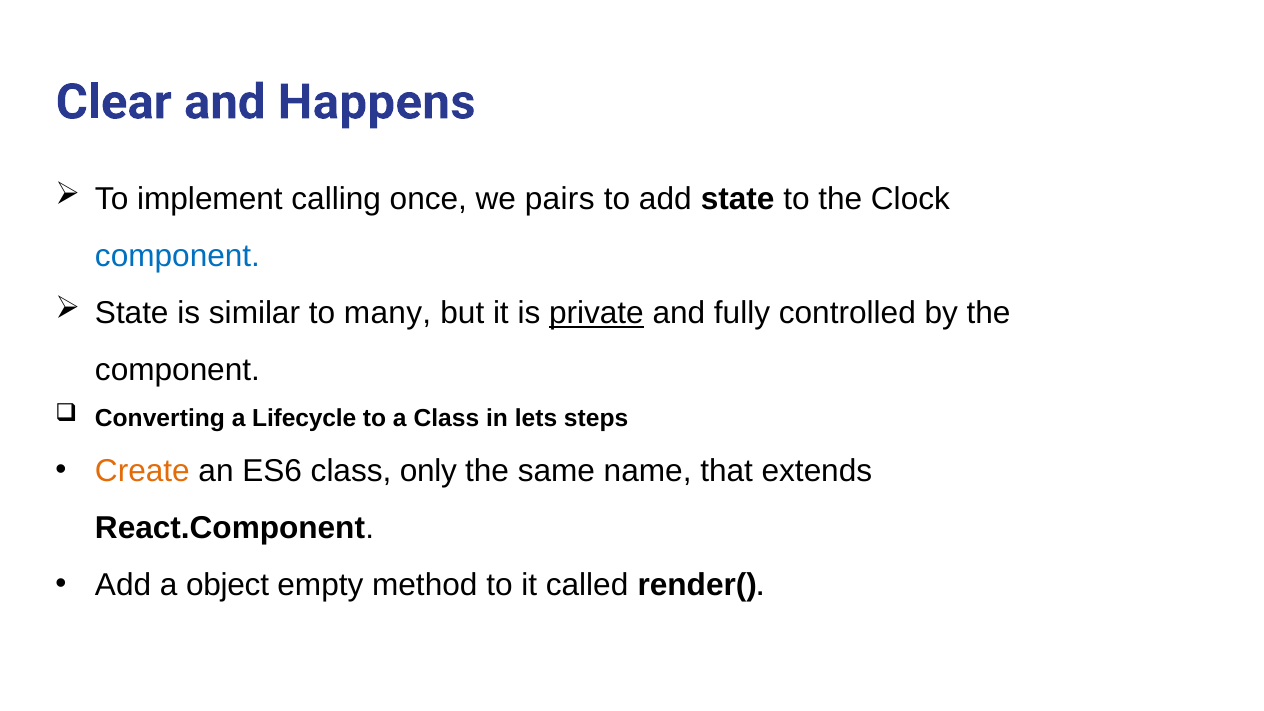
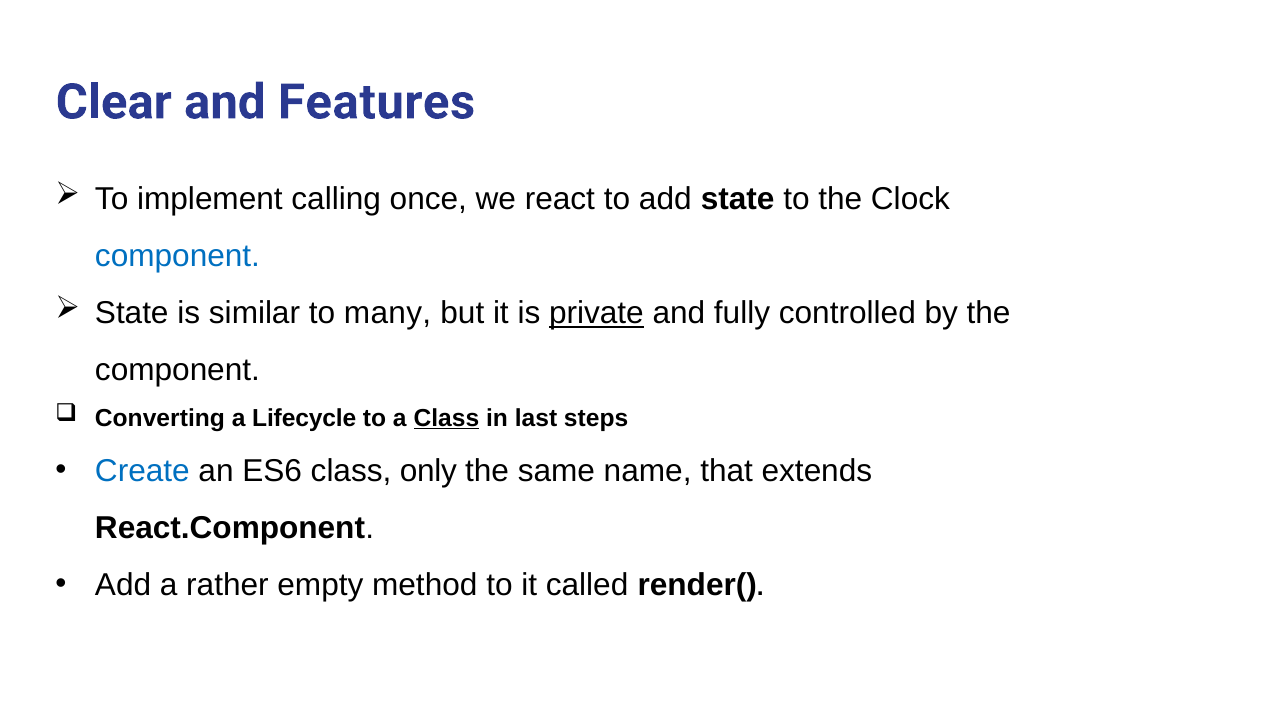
Happens: Happens -> Features (377, 102)
pairs: pairs -> react (560, 199)
Class underline: none -> present (446, 418)
lets: lets -> last (536, 418)
Create colour: orange -> blue (142, 471)
object: object -> rather (227, 585)
